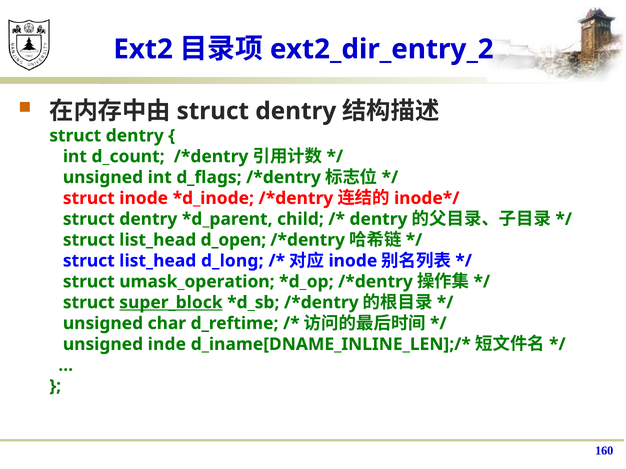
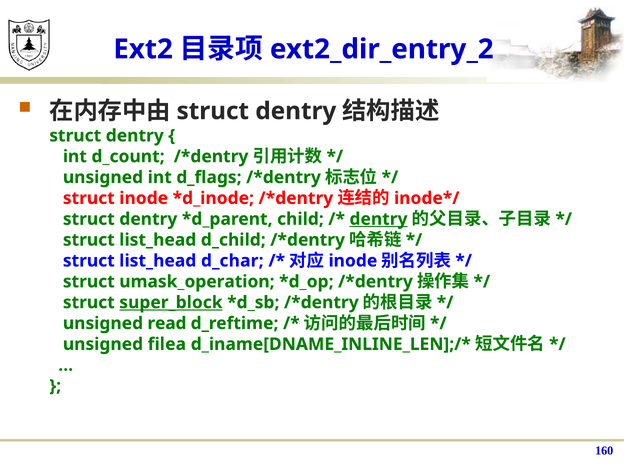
dentry underline: none -> present (378, 219)
d_open: d_open -> d_child (233, 240)
d_long: d_long -> d_char (232, 261)
char: char -> read (167, 324)
inde: inde -> filea (167, 345)
